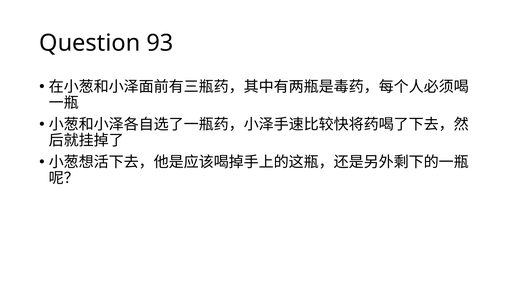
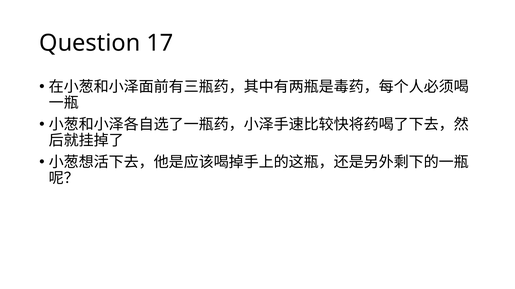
93: 93 -> 17 (160, 43)
